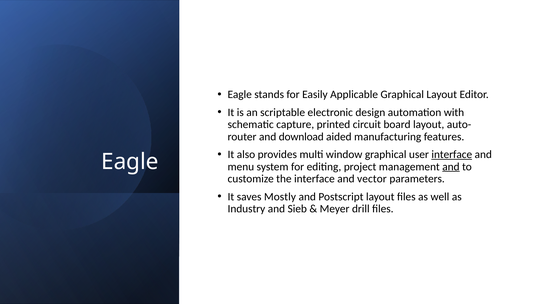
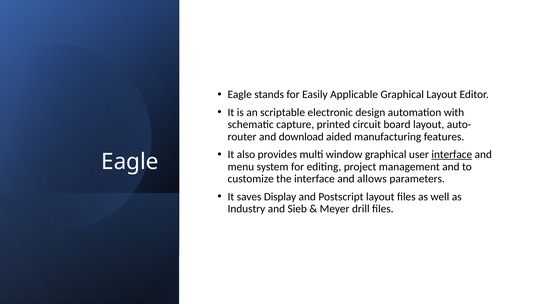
and underline: present -> none (451, 167)
vector: vector -> allows (372, 179)
Mostly: Mostly -> Display (280, 197)
